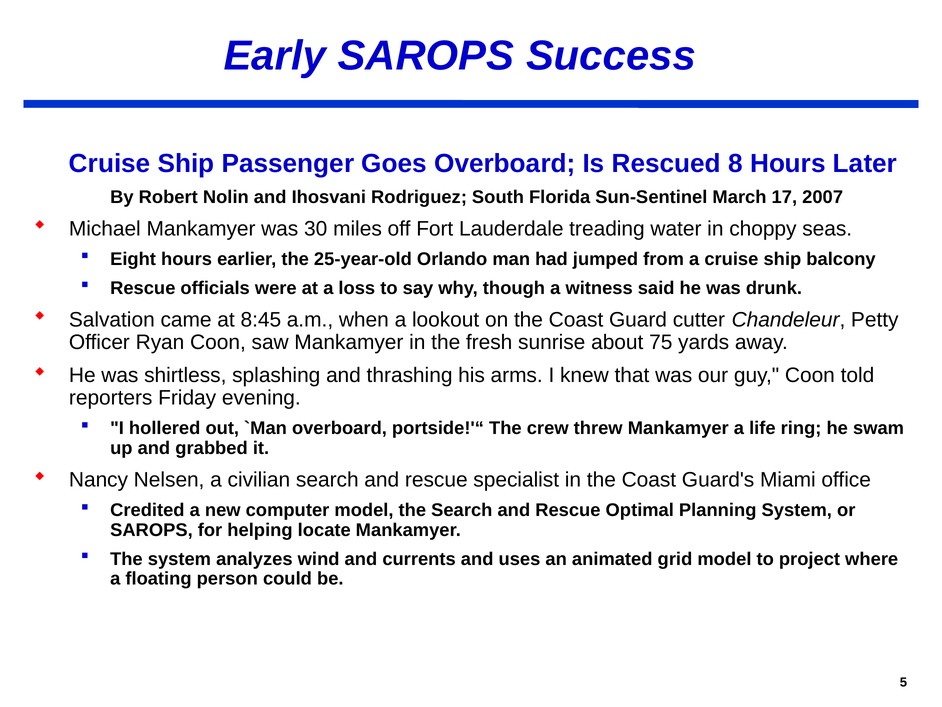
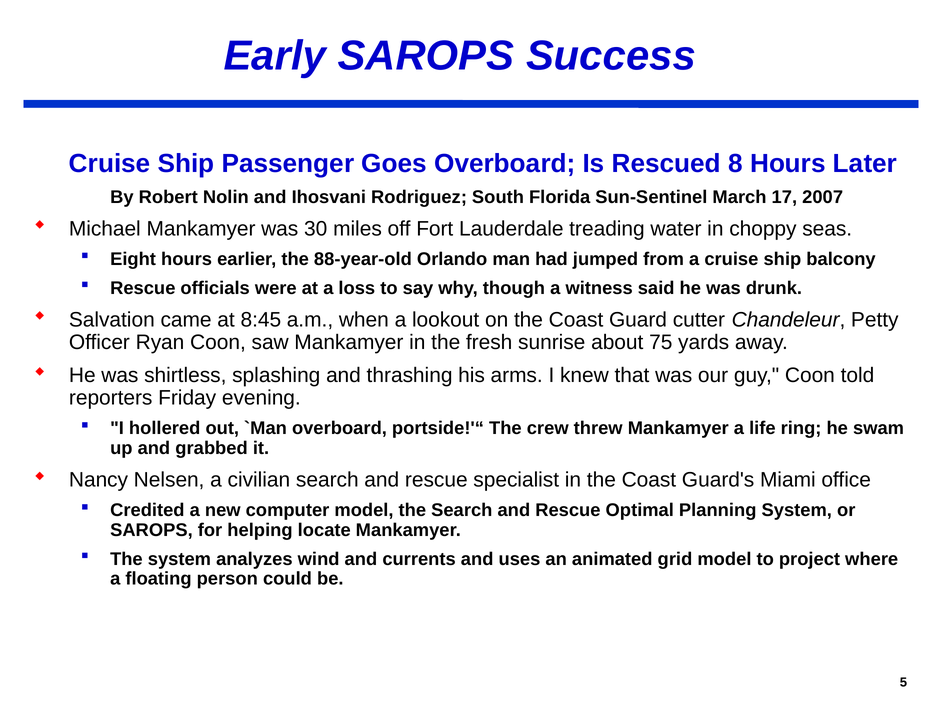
25-year-old: 25-year-old -> 88-year-old (363, 259)
